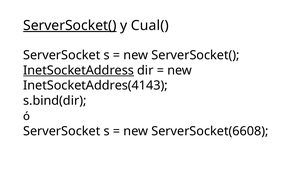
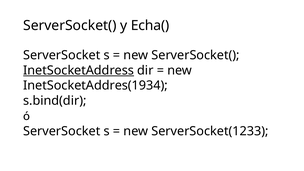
ServerSocket( underline: present -> none (70, 26)
Cual(: Cual( -> Echa( (150, 26)
InetSocketAddres(4143: InetSocketAddres(4143 -> InetSocketAddres(1934 (95, 86)
ServerSocket(6608: ServerSocket(6608 -> ServerSocket(1233 (210, 131)
